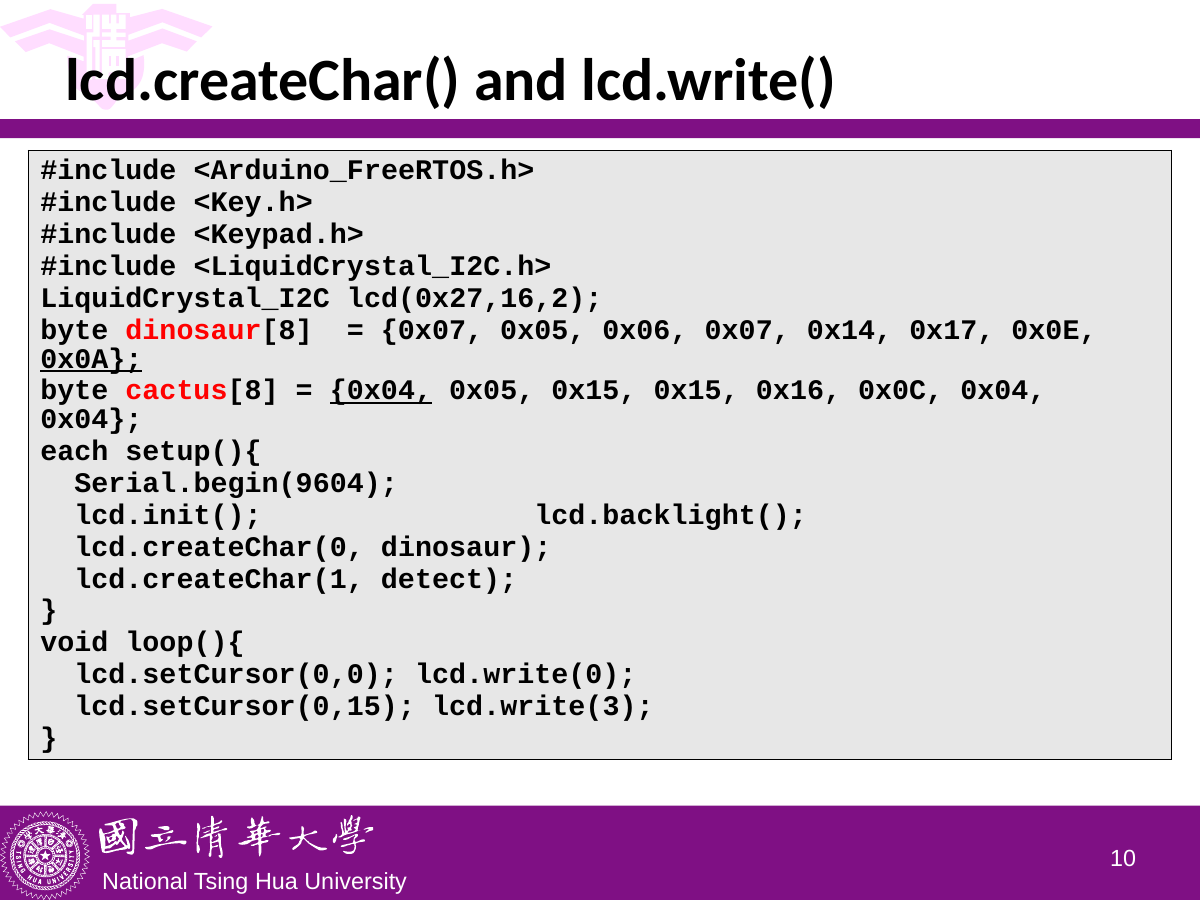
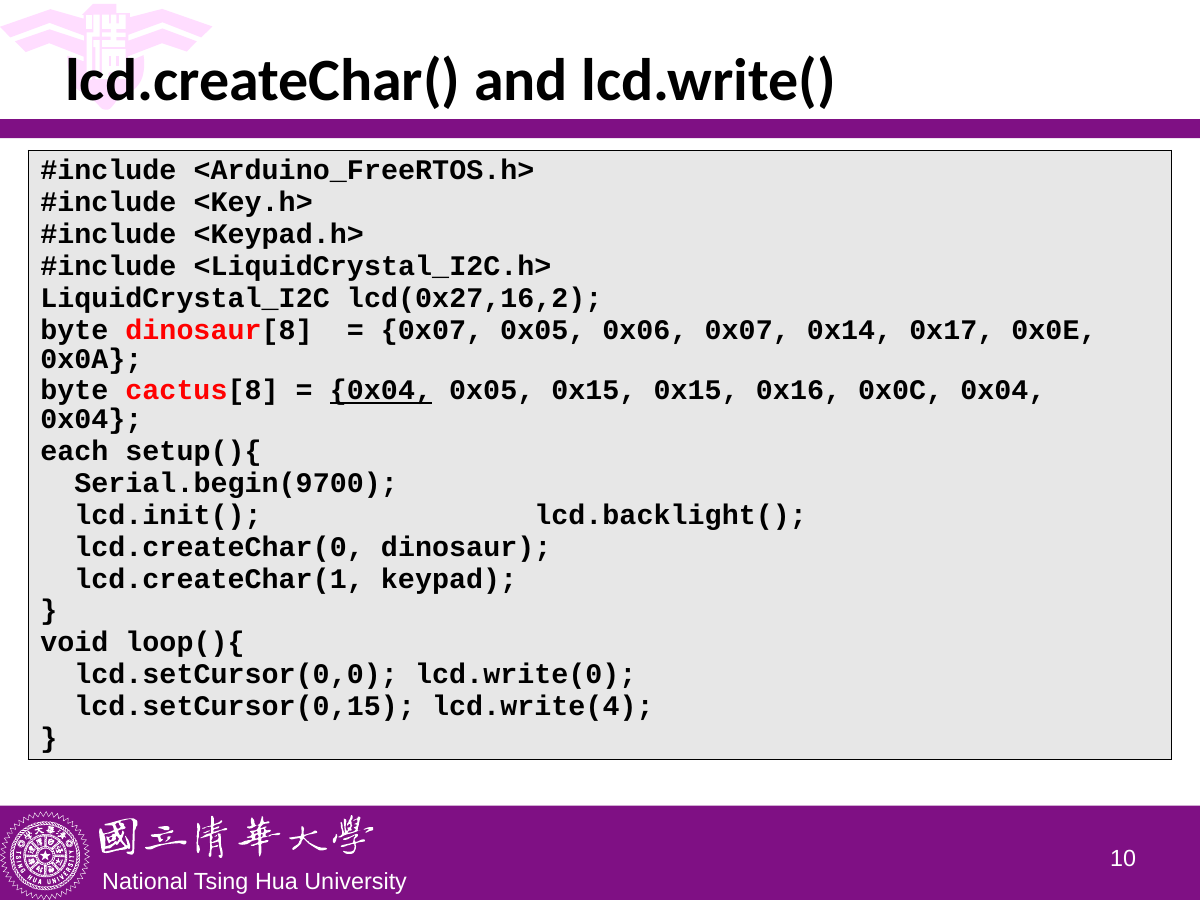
0x0A underline: present -> none (91, 359)
Serial.begin(9604: Serial.begin(9604 -> Serial.begin(9700 (236, 483)
detect: detect -> keypad (449, 579)
lcd.write(3: lcd.write(3 -> lcd.write(4 (543, 706)
